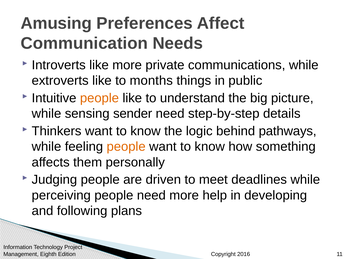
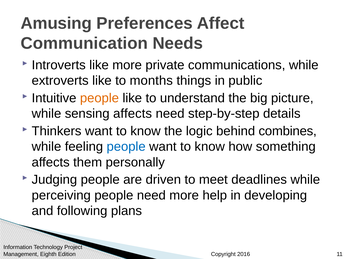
sensing sender: sender -> affects (133, 114)
pathways: pathways -> combines (288, 131)
people colour: orange -> blue (126, 147)
